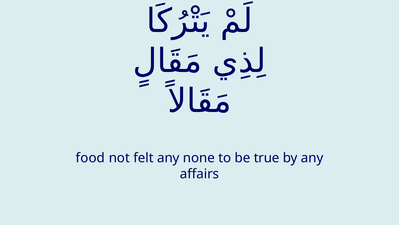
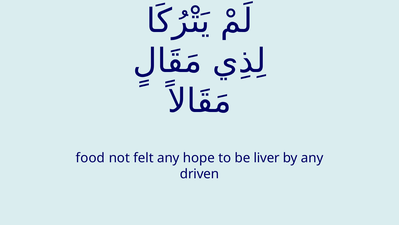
none: none -> hope (199, 158)
true: true -> liver (267, 158)
affairs: affairs -> driven (200, 173)
